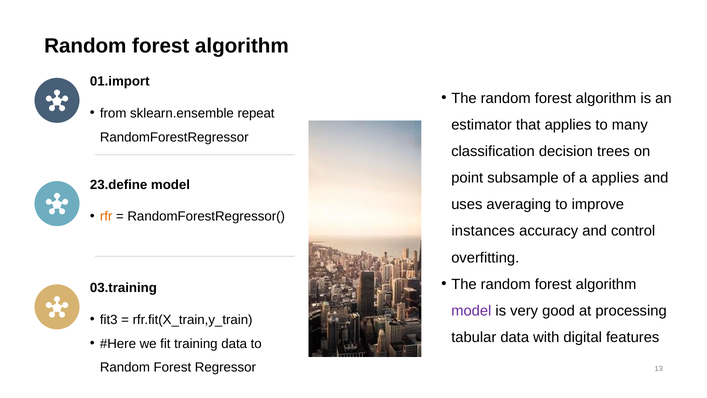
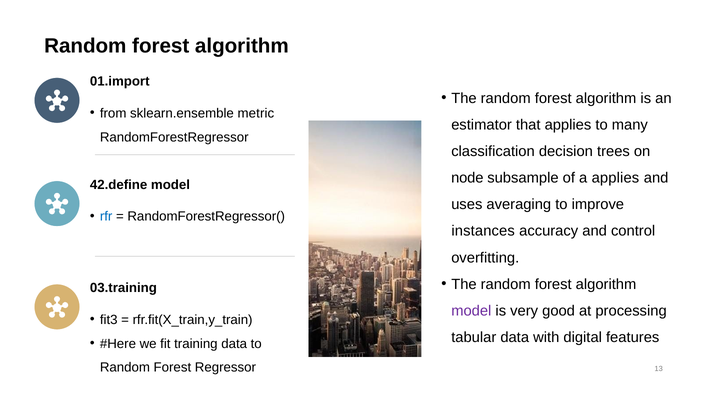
repeat: repeat -> metric (256, 113)
point: point -> node (467, 178)
23.define: 23.define -> 42.define (119, 185)
rfr colour: orange -> blue (106, 216)
